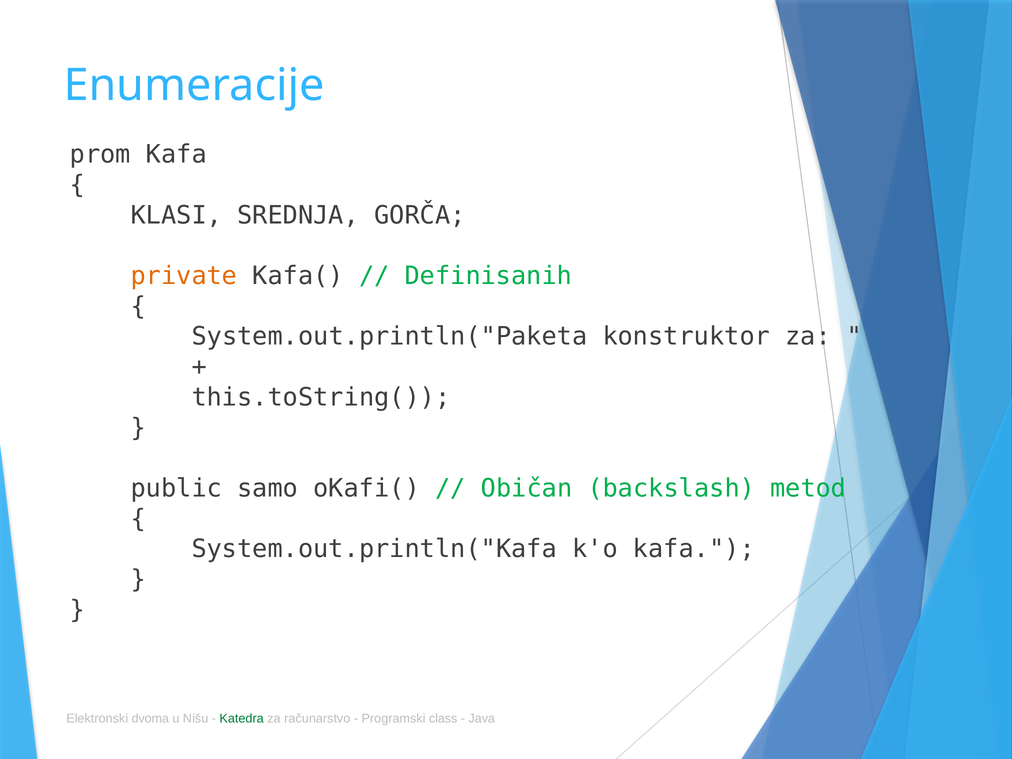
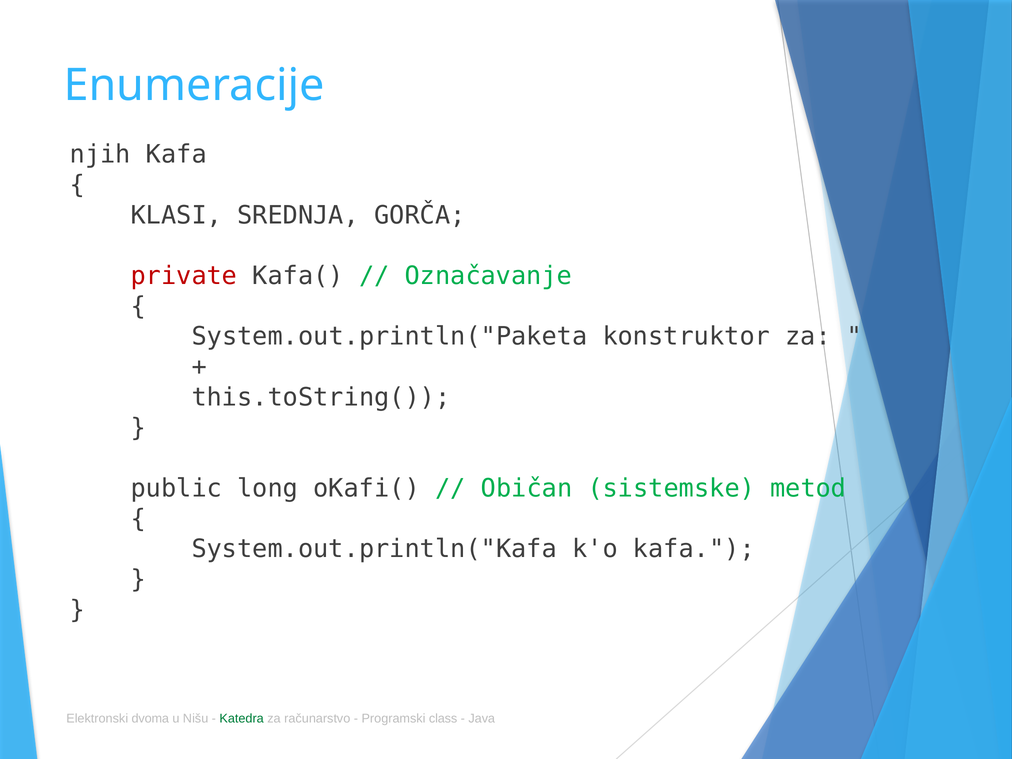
prom: prom -> njih (100, 154)
private colour: orange -> red (184, 276)
Definisanih: Definisanih -> Označavanje (488, 276)
samo: samo -> long (268, 488)
backslash: backslash -> sistemske (671, 488)
